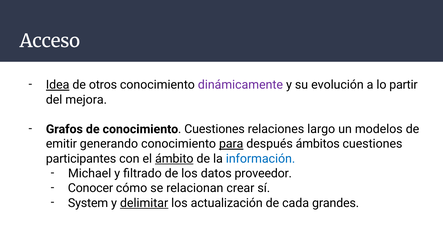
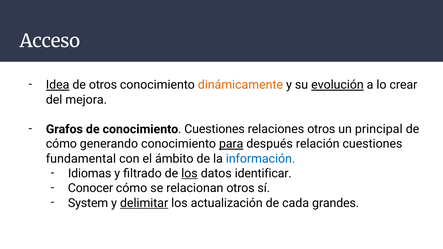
dinámicamente colour: purple -> orange (240, 85)
evolución underline: none -> present (337, 85)
partir: partir -> crear (403, 85)
relaciones largo: largo -> otros (321, 129)
modelos: modelos -> principal (379, 129)
emitir: emitir -> cómo (61, 144)
ámbitos: ámbitos -> relación (318, 144)
participantes: participantes -> fundamental (81, 159)
ámbito underline: present -> none (174, 159)
Michael: Michael -> Idiomas (90, 174)
los underline: none -> present (189, 174)
proveedor: proveedor -> identificar (263, 174)
relacionan crear: crear -> otros (240, 188)
